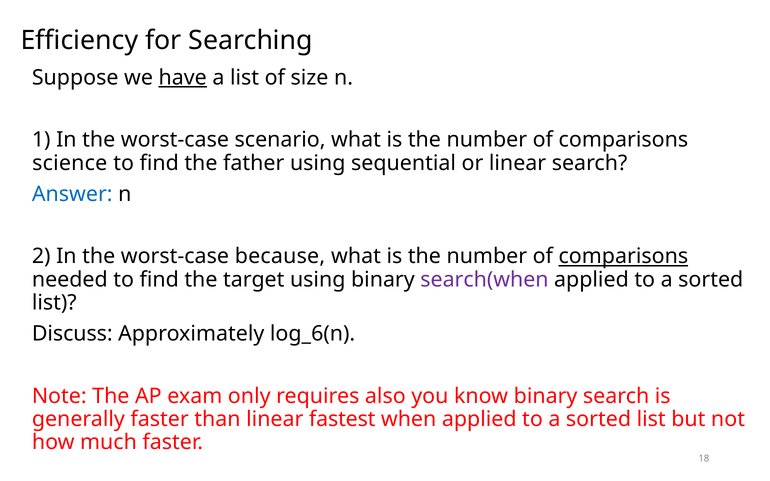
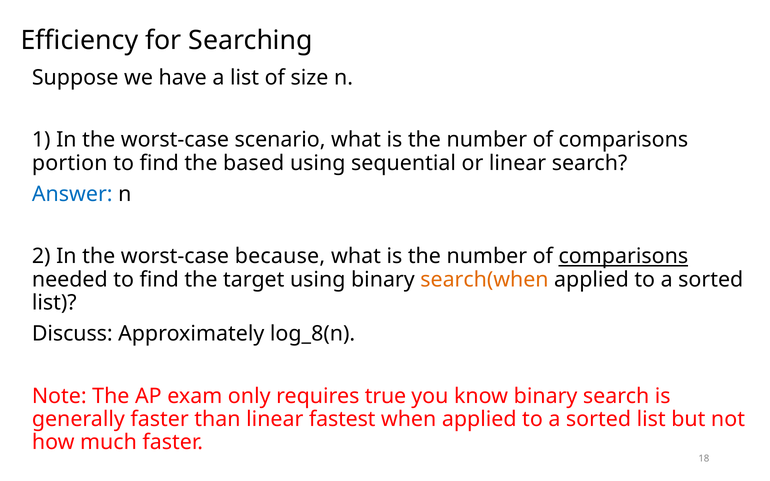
have underline: present -> none (183, 78)
science: science -> portion (70, 163)
father: father -> based (254, 163)
search(when colour: purple -> orange (484, 280)
log_6(n: log_6(n -> log_8(n (313, 334)
also: also -> true (385, 396)
